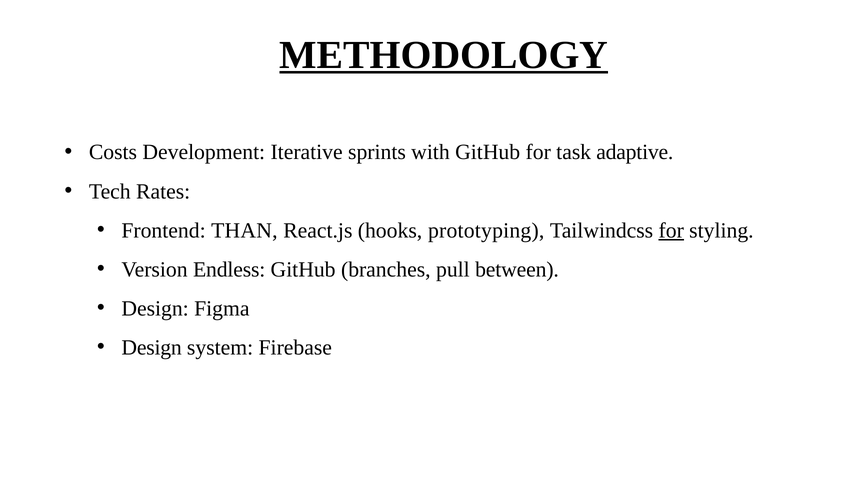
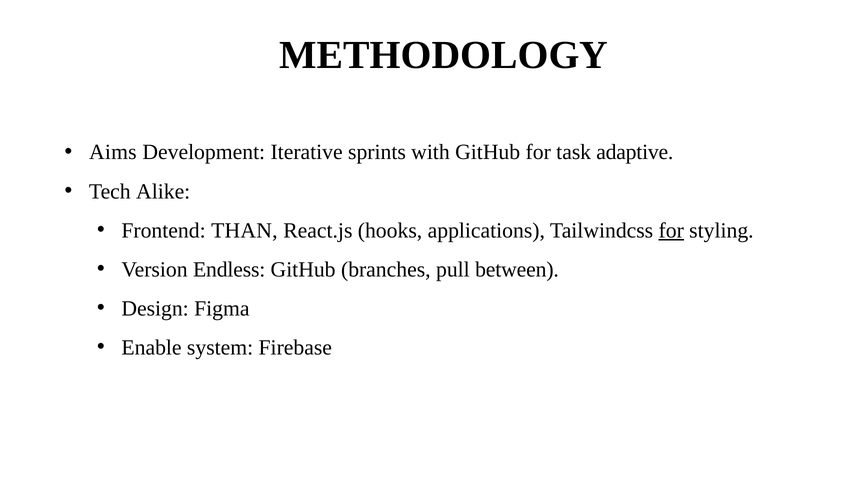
METHODOLOGY underline: present -> none (444, 55)
Costs: Costs -> Aims (113, 152)
Rates: Rates -> Alike (163, 191)
prototyping: prototyping -> applications (486, 230)
Design: Design -> Enable (152, 347)
